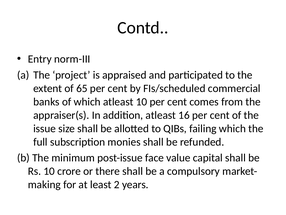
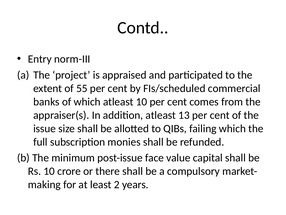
65: 65 -> 55 (82, 88)
16: 16 -> 13 (184, 115)
